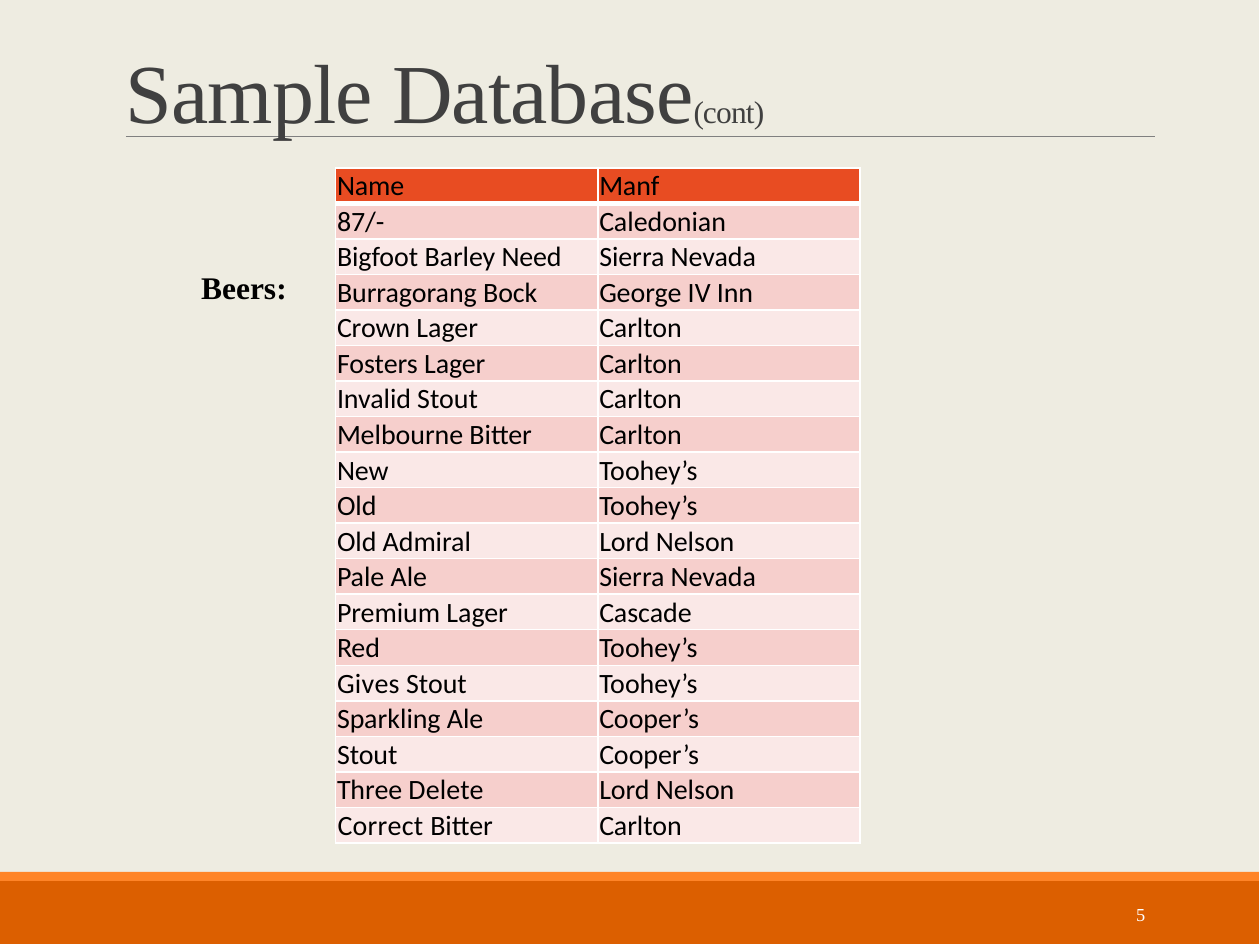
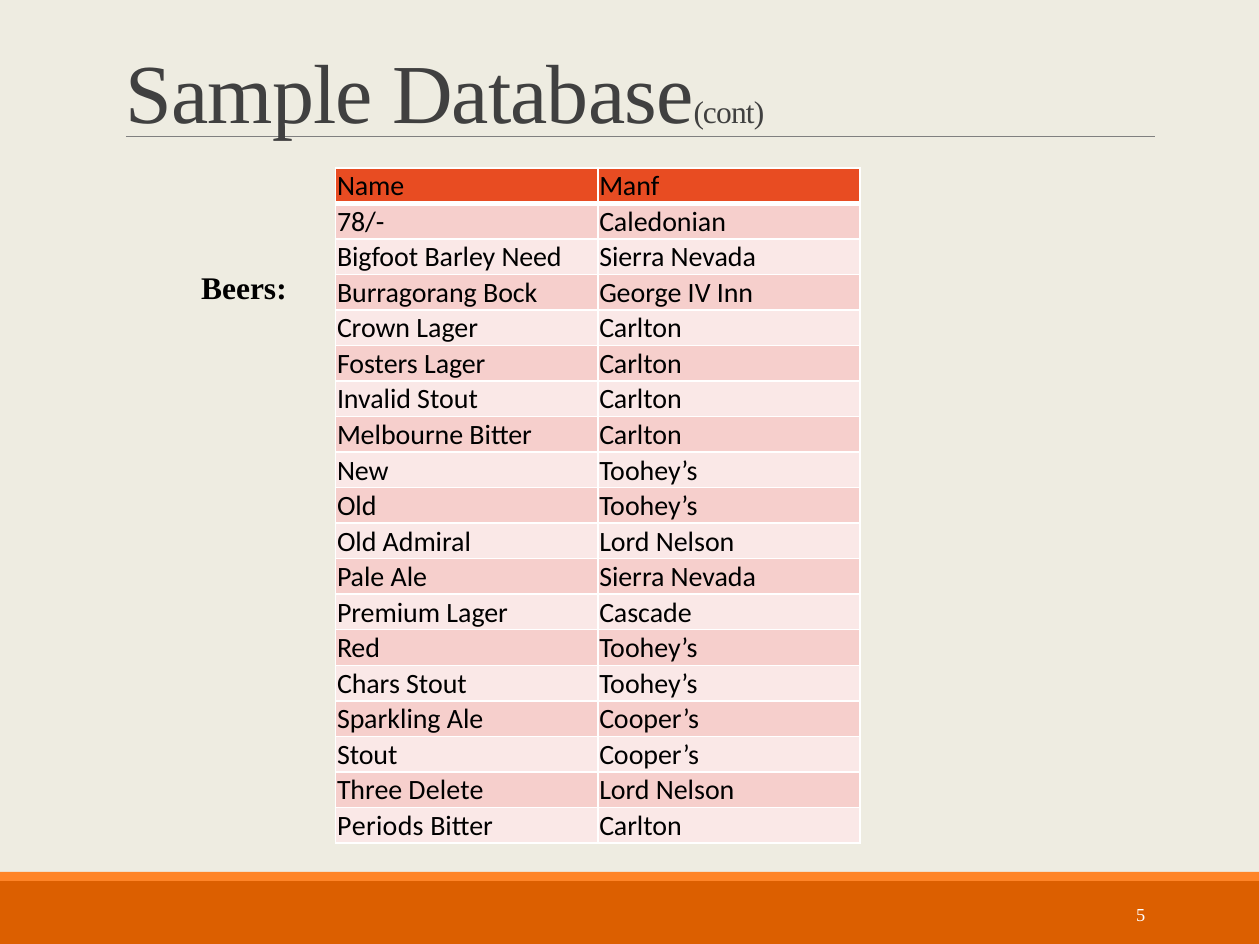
87/-: 87/- -> 78/- (361, 222)
Gives: Gives -> Chars (369, 684)
Correct: Correct -> Periods (380, 826)
